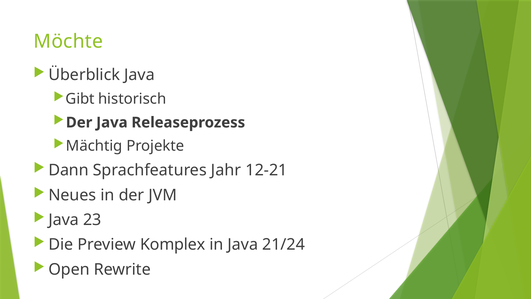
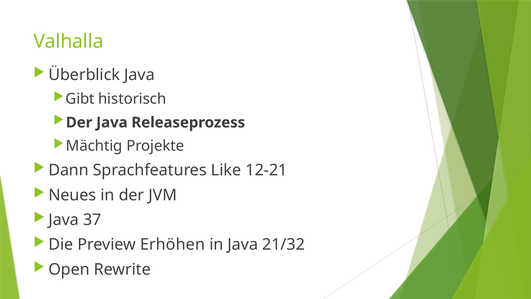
Möchte: Möchte -> Valhalla (69, 42)
Jahr: Jahr -> Like (226, 170)
23: 23 -> 37 (92, 220)
Komplex: Komplex -> Erhöhen (173, 244)
21/24: 21/24 -> 21/32 (284, 244)
